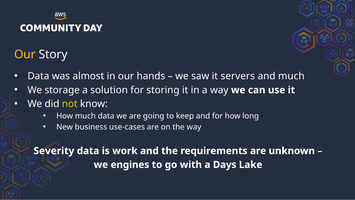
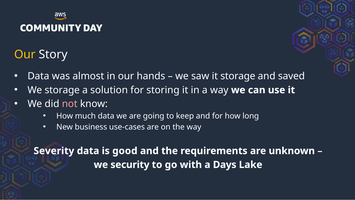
it servers: servers -> storage (238, 76)
and much: much -> saved (291, 76)
not colour: yellow -> pink (70, 104)
work: work -> good (125, 151)
engines: engines -> security (130, 164)
